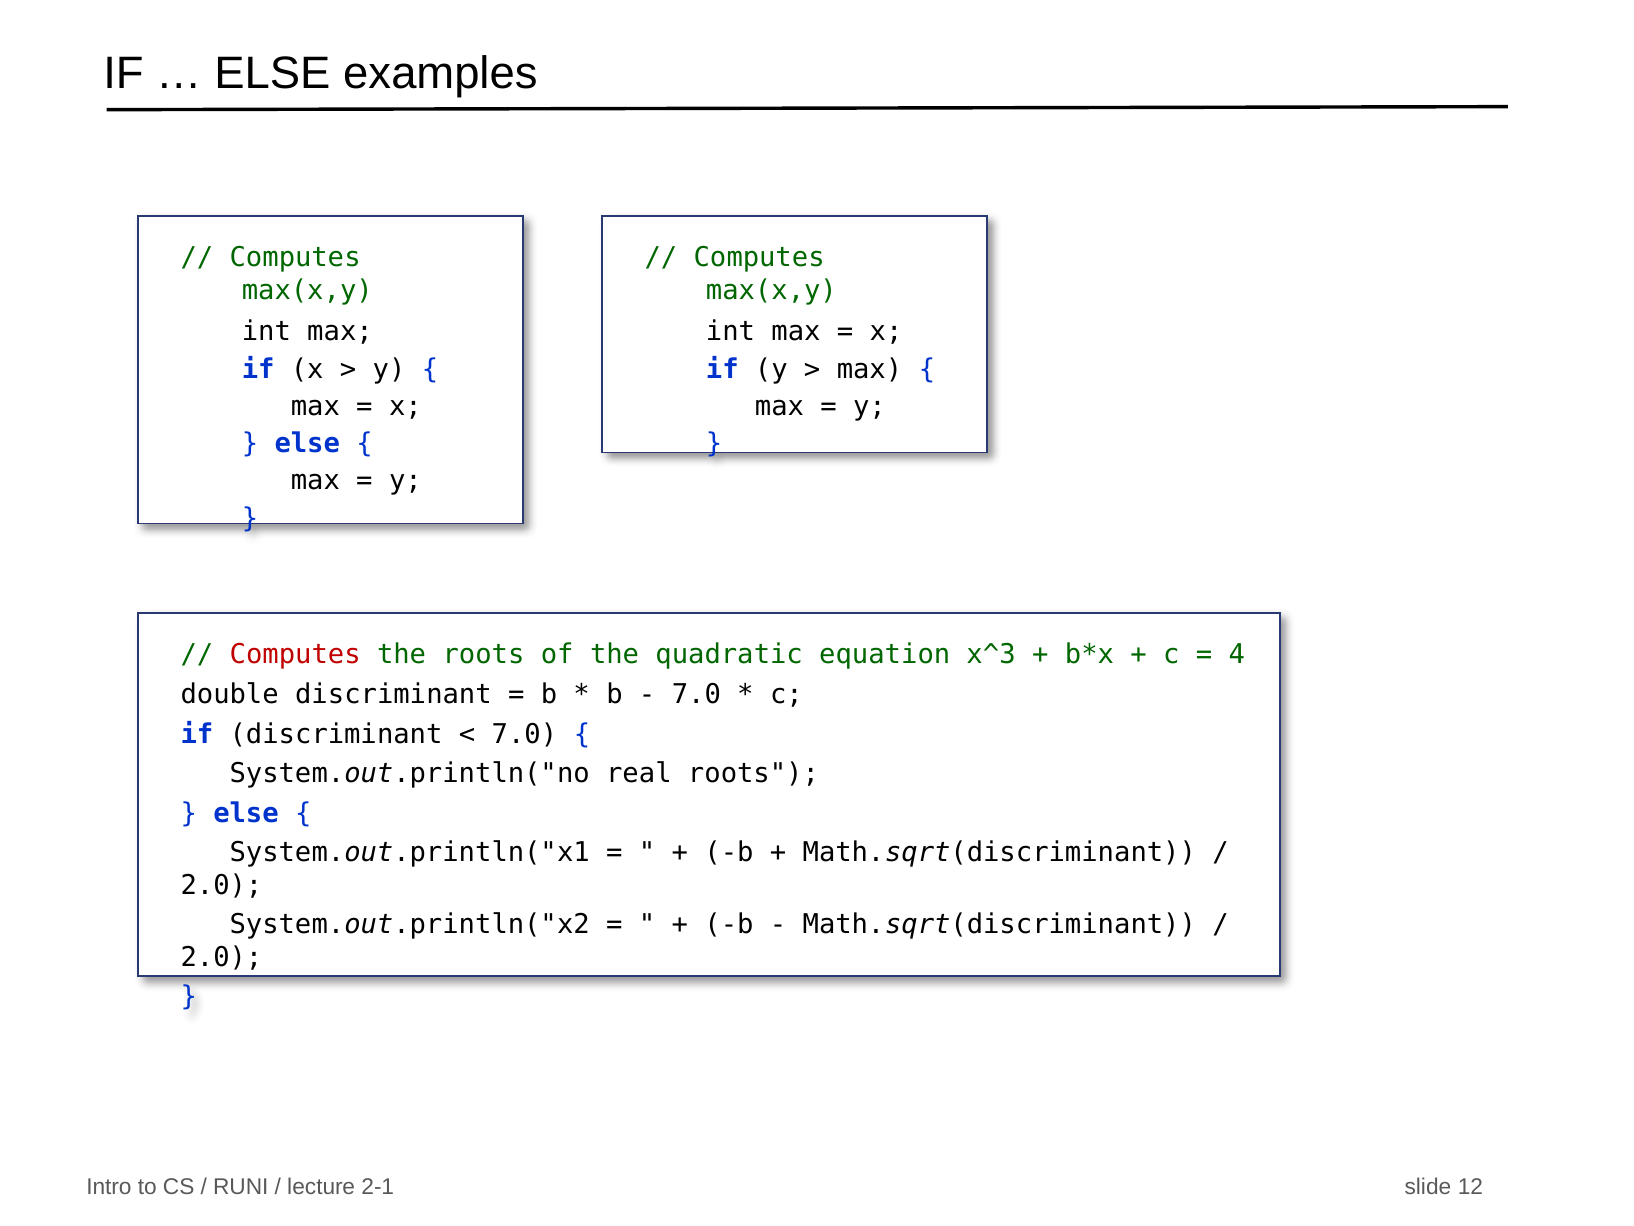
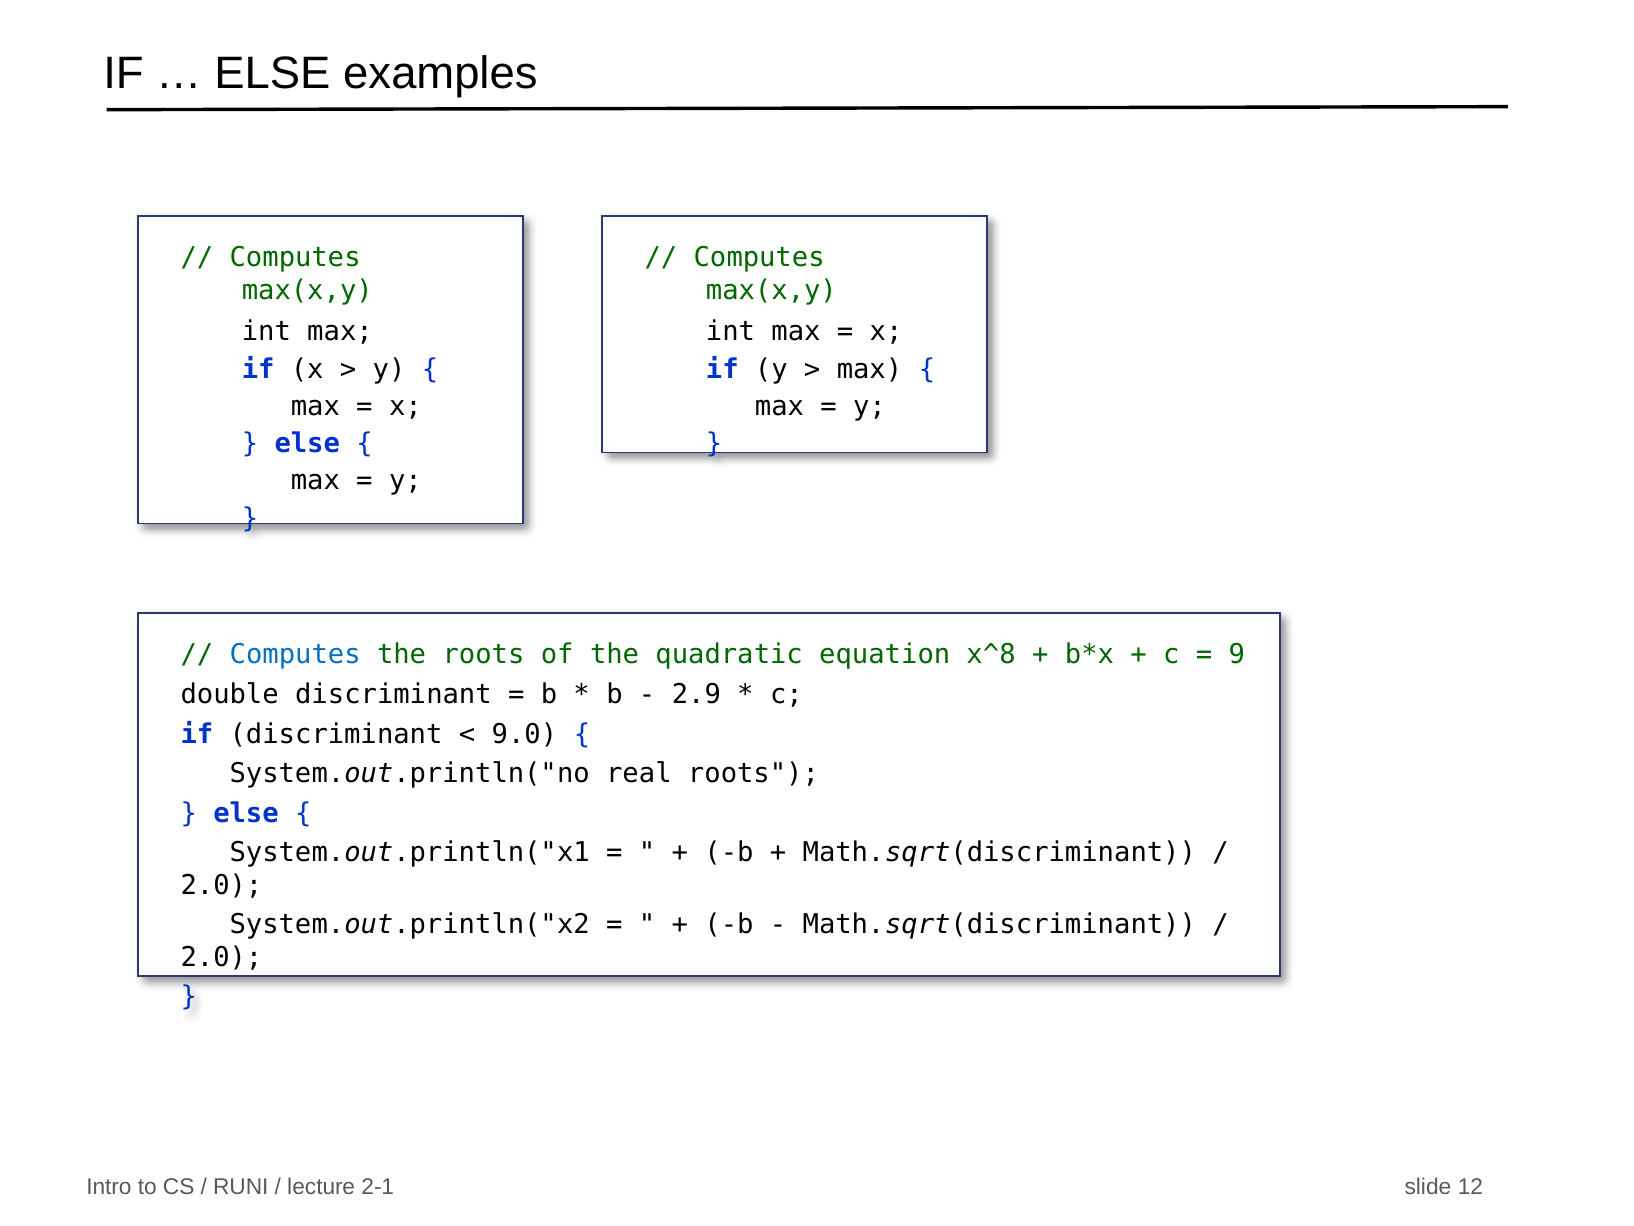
Computes colour: red -> blue (295, 655)
x^3: x^3 -> x^8 (991, 655)
4: 4 -> 9 (1237, 655)
7.0: 7.0 -> 2.9 (696, 694)
7.0: 7.0 -> 9.0 (524, 734)
